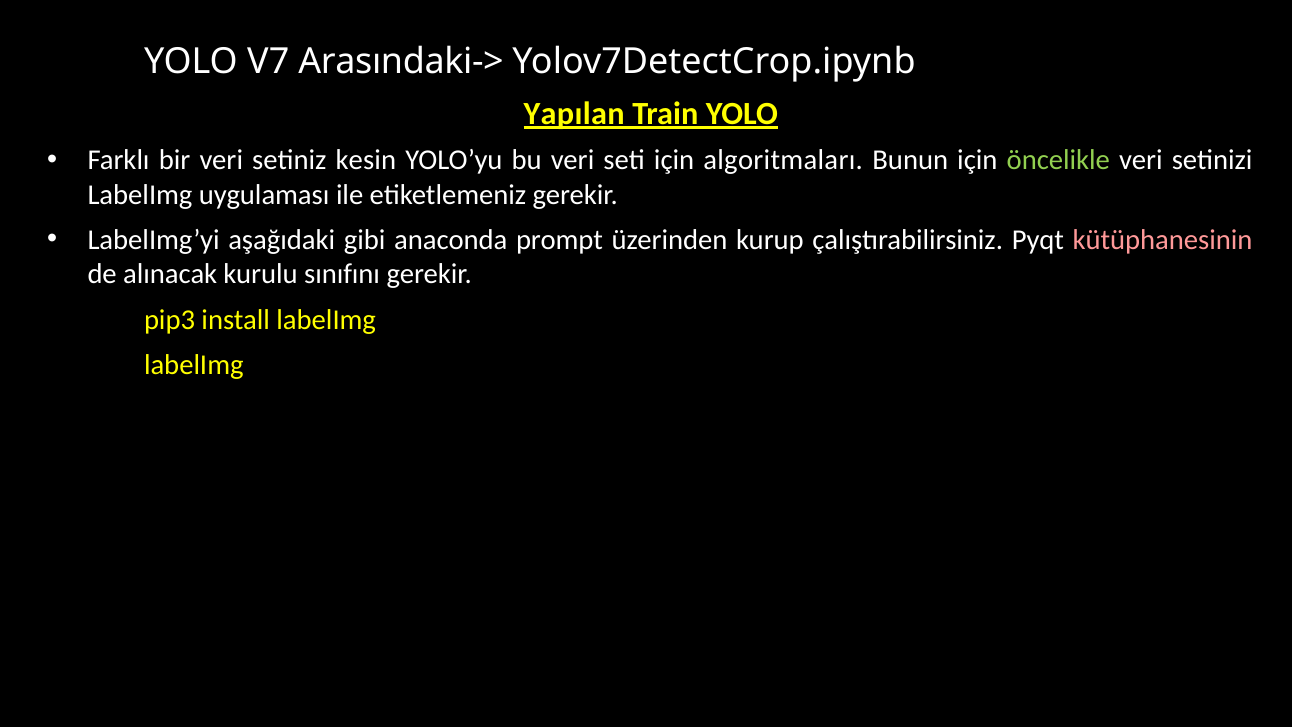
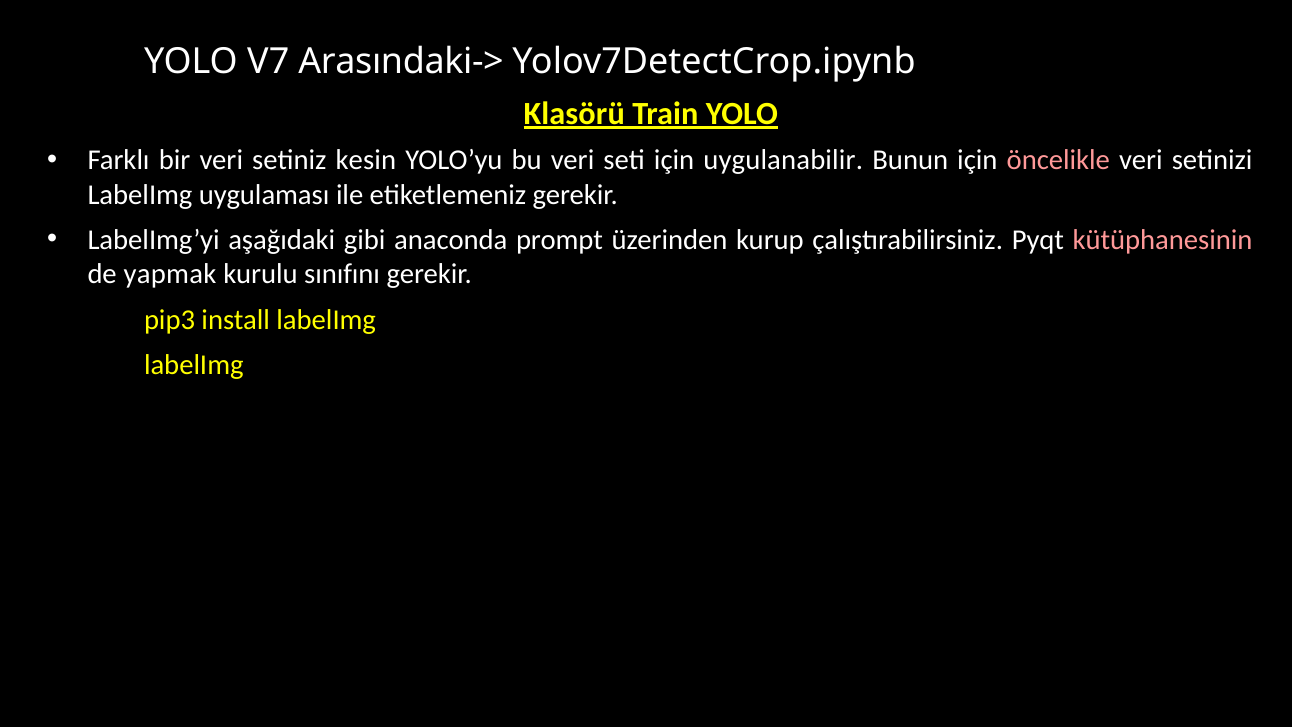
Yapılan: Yapılan -> Klasörü (574, 113)
algoritmaları: algoritmaları -> uygulanabilir (783, 160)
öncelikle colour: light green -> pink (1058, 160)
alınacak: alınacak -> yapmak (170, 274)
